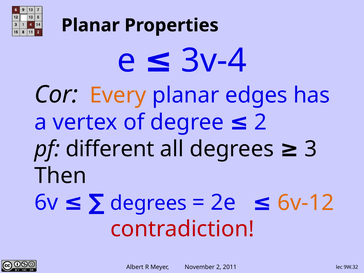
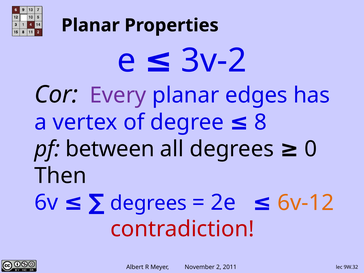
3v-4: 3v-4 -> 3v-2 (214, 61)
Every colour: orange -> purple (118, 95)
2: 2 -> 8 (260, 122)
different: different -> between (110, 149)
3: 3 -> 0 (311, 149)
